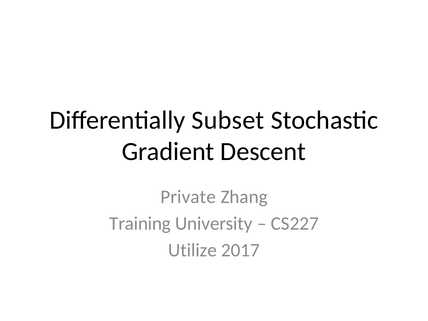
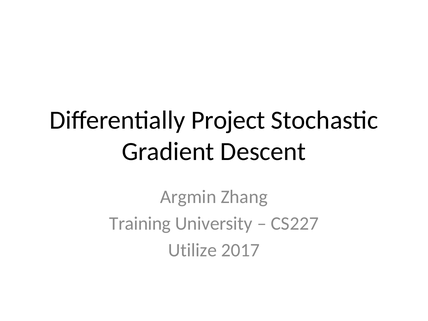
Subset: Subset -> Project (228, 120)
Private: Private -> Argmin (188, 197)
